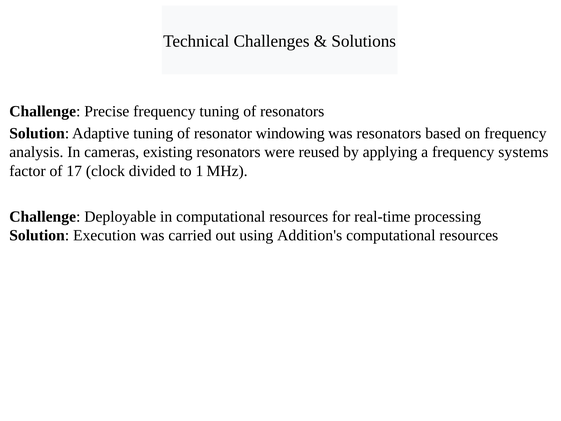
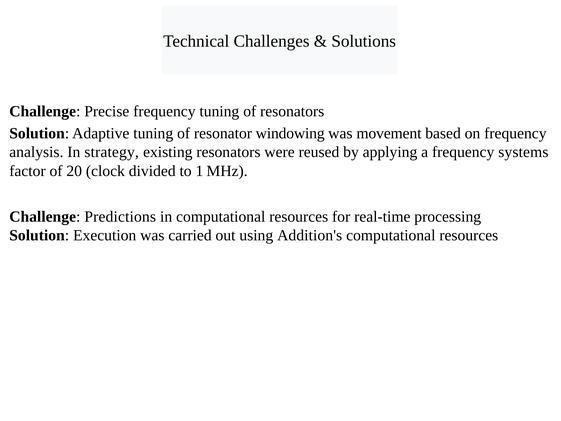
was resonators: resonators -> movement (389, 133)
cameras: cameras -> strategy (112, 152)
17: 17 -> 20 (74, 171)
Deployable: Deployable -> Predictions (120, 217)
